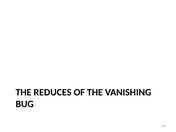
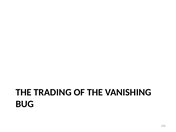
REDUCES: REDUCES -> TRADING (53, 92)
